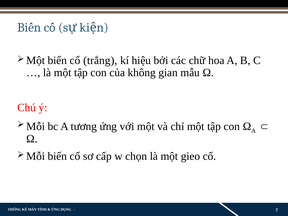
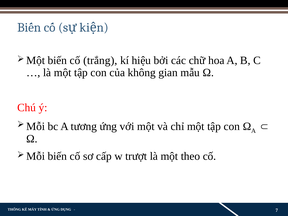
chọn: chọn -> trượt (136, 156)
gieo: gieo -> theo (190, 156)
